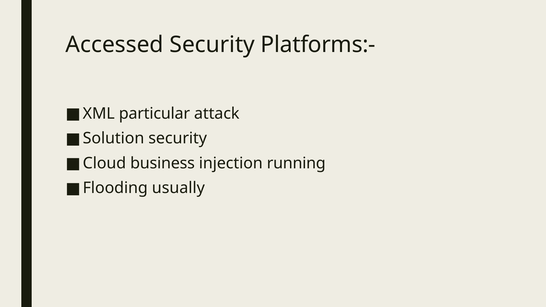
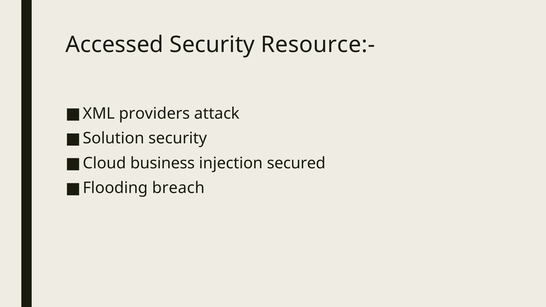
Platforms:-: Platforms:- -> Resource:- (318, 45)
particular: particular -> providers (154, 114)
running: running -> secured (296, 163)
usually: usually -> breach (178, 188)
